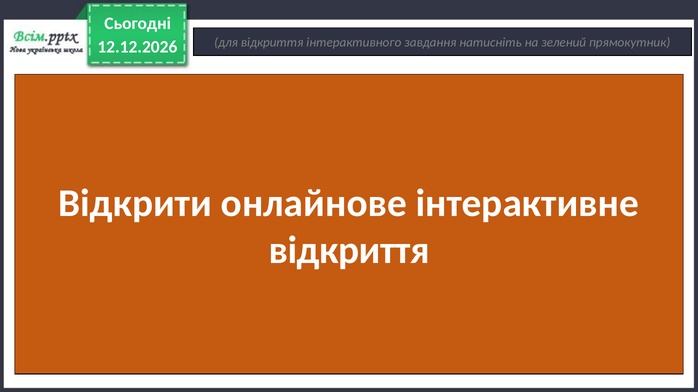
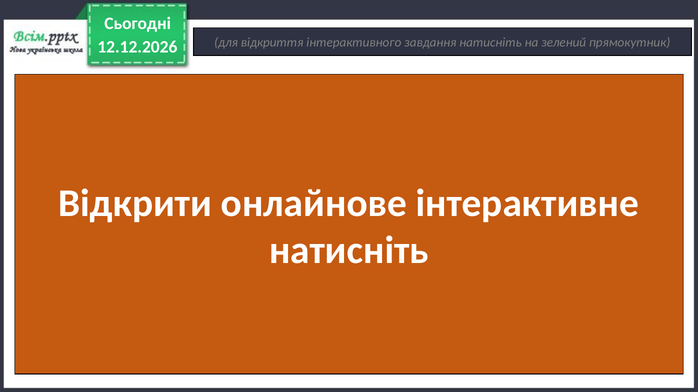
відкриття: відкриття -> натисніть (349, 251)
